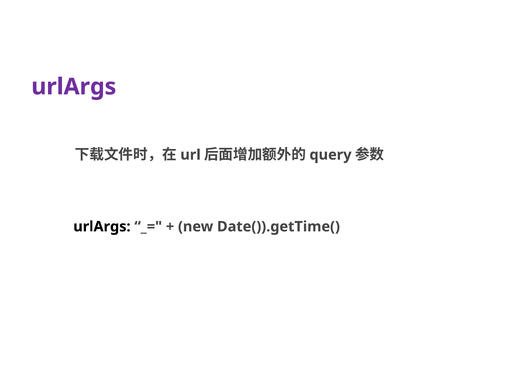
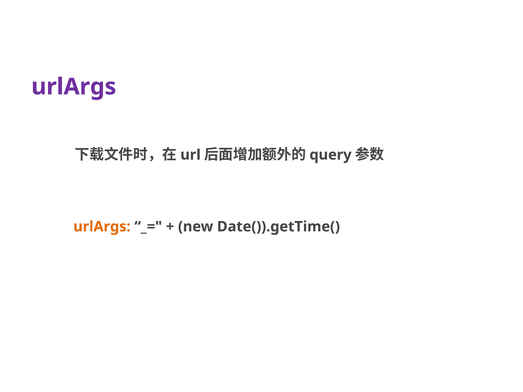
urlArgs colour: black -> orange (102, 227)
